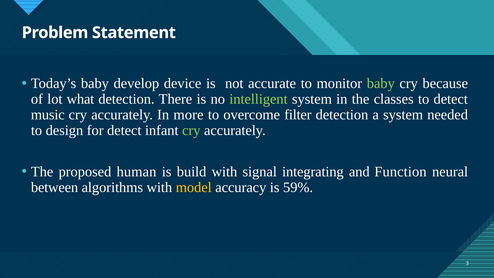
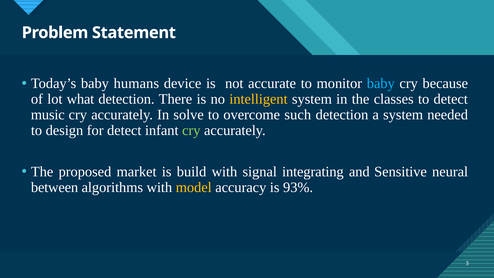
develop: develop -> humans (136, 84)
baby colour: light green -> light blue (381, 84)
intelligent colour: light green -> yellow (258, 99)
more: more -> solve (189, 115)
filter: filter -> such (298, 115)
human: human -> market (137, 172)
Function: Function -> Sensitive (401, 172)
59%: 59% -> 93% (298, 187)
